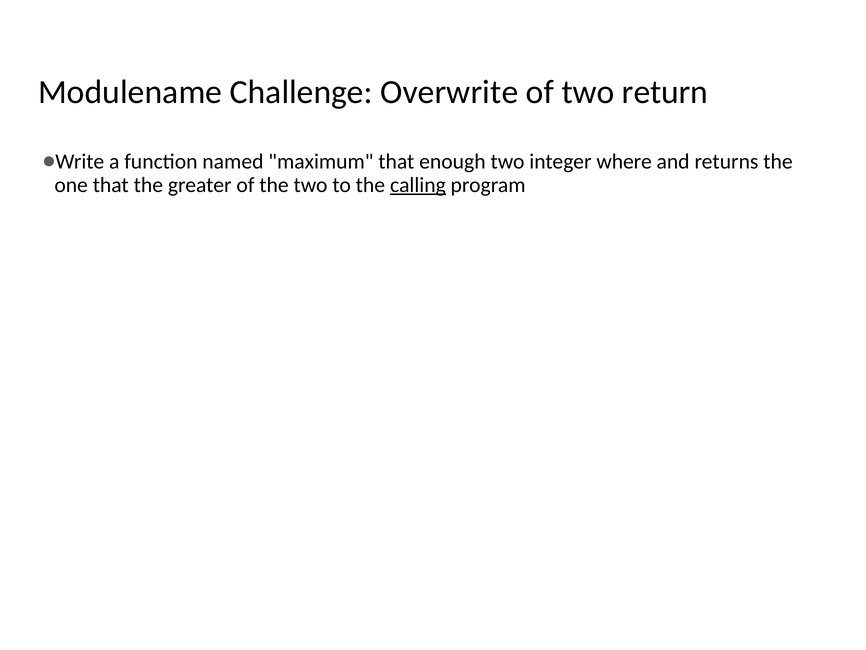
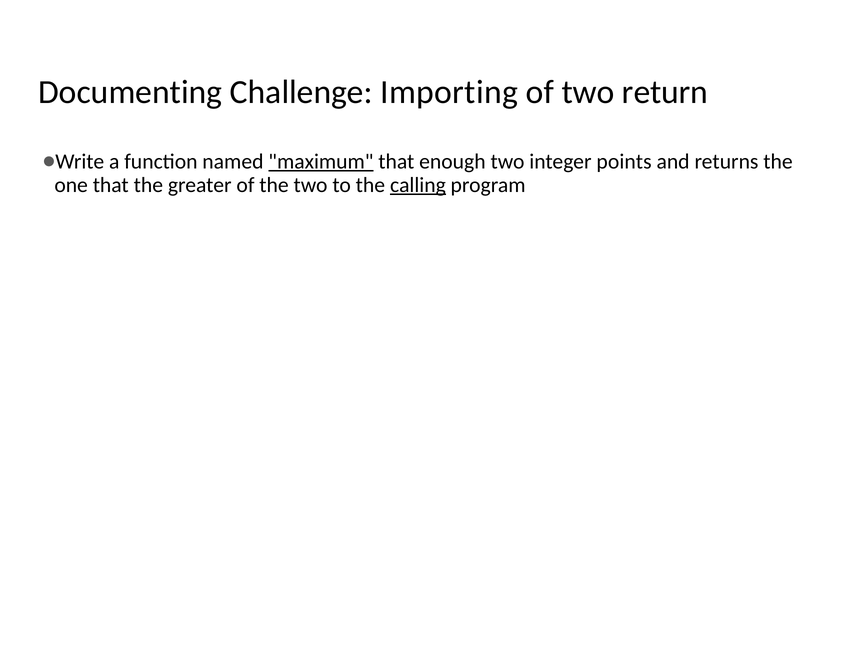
Modulename: Modulename -> Documenting (130, 92)
Overwrite: Overwrite -> Importing (449, 92)
maximum underline: none -> present (321, 161)
where: where -> points (624, 161)
